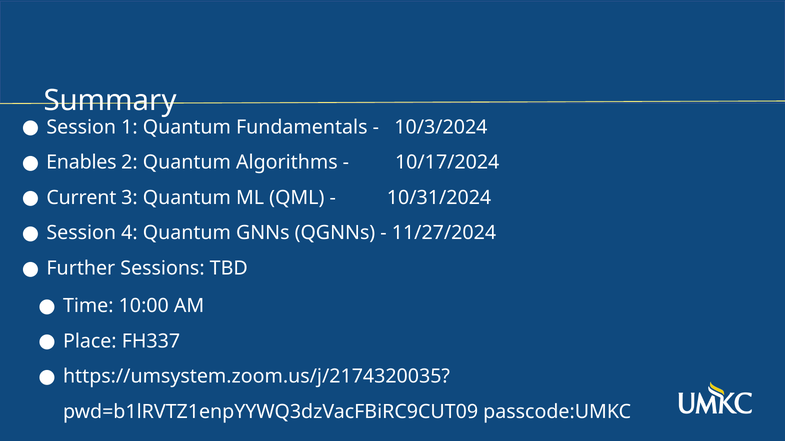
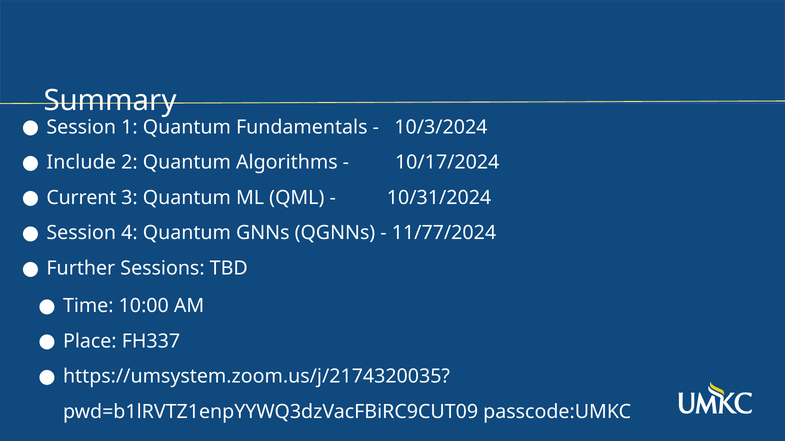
Enables: Enables -> Include (81, 163)
11/27/2024: 11/27/2024 -> 11/77/2024 (444, 233)
